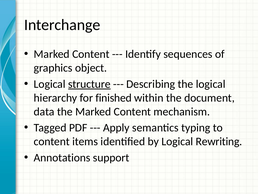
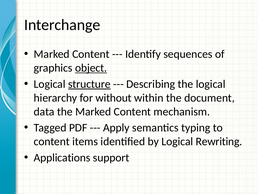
object underline: none -> present (91, 68)
finished: finished -> without (114, 98)
Annotations: Annotations -> Applications (62, 157)
